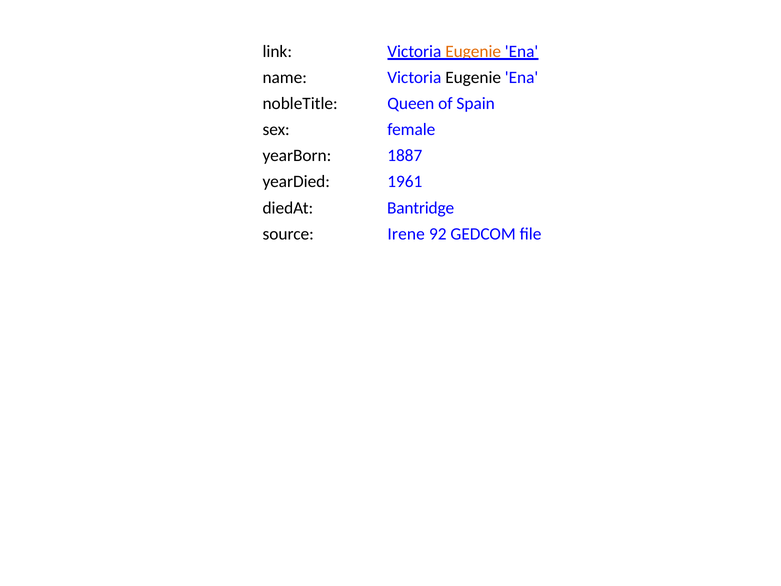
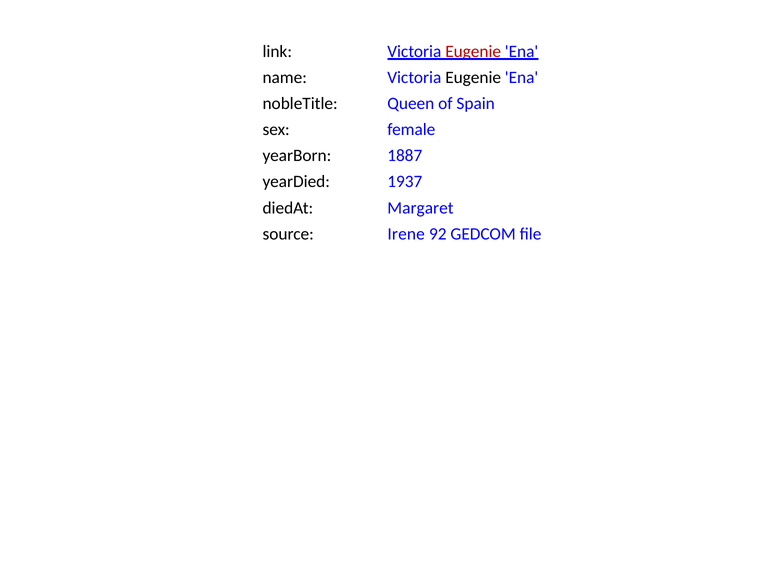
Eugenie colour: orange -> red (473, 51)
1961: 1961 -> 1937 (405, 182)
Bantridge: Bantridge -> Margaret (420, 208)
